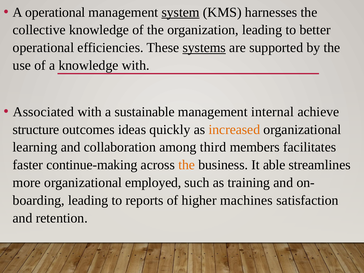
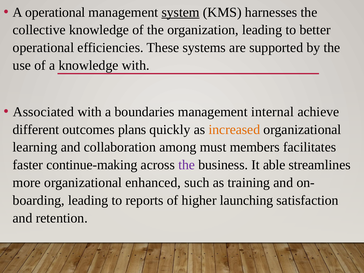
systems underline: present -> none (204, 48)
sustainable: sustainable -> boundaries (145, 112)
structure: structure -> different (36, 130)
ideas: ideas -> plans (132, 130)
third: third -> must (213, 147)
the colour: orange -> purple (187, 165)
employed: employed -> enhanced (153, 183)
machines: machines -> launching (247, 200)
